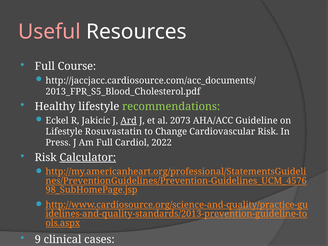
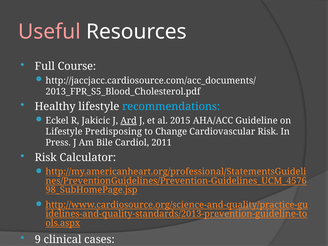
recommendations colour: light green -> light blue (171, 106)
2073: 2073 -> 2015 (180, 121)
Rosuvastatin: Rosuvastatin -> Predisposing (113, 132)
Am Full: Full -> Bile (104, 143)
2022: 2022 -> 2011 (162, 143)
Calculator underline: present -> none (88, 157)
